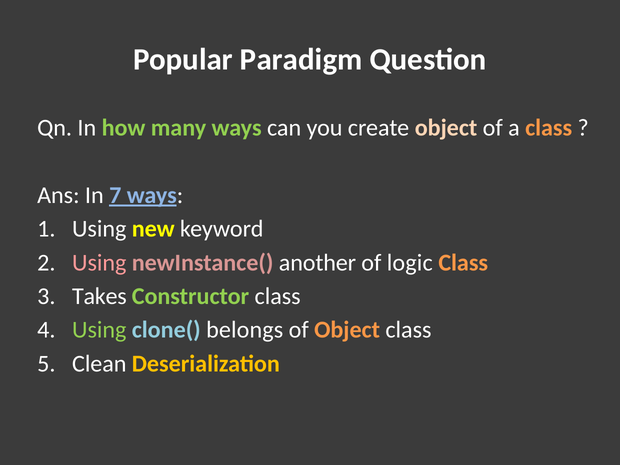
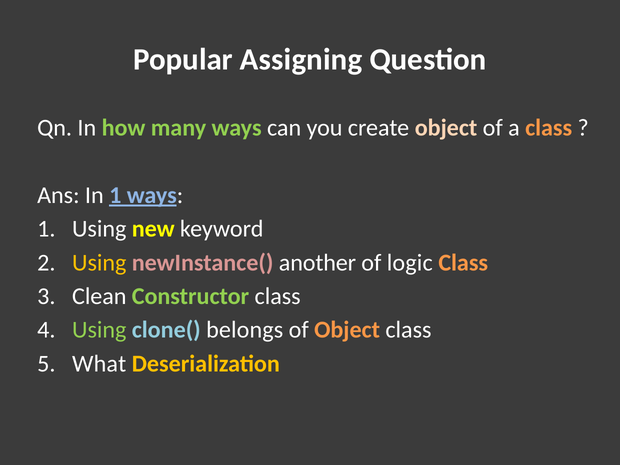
Paradigm: Paradigm -> Assigning (301, 60)
In 7: 7 -> 1 (115, 195)
Using colour: pink -> yellow (99, 263)
Takes: Takes -> Clean (99, 296)
Clean: Clean -> What (99, 364)
